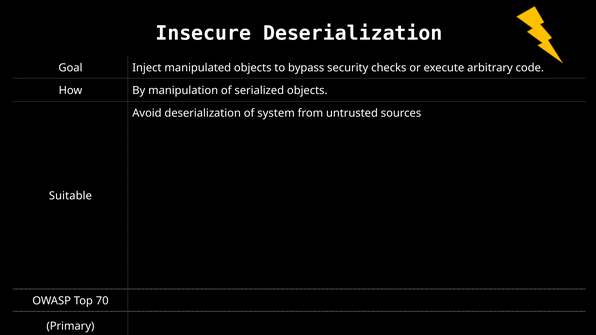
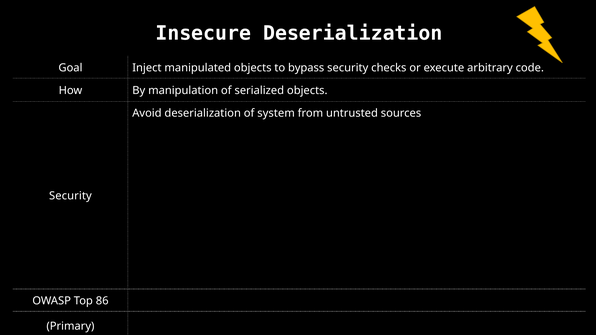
Suitable: Suitable -> Security (70, 196)
70: 70 -> 86 (102, 301)
